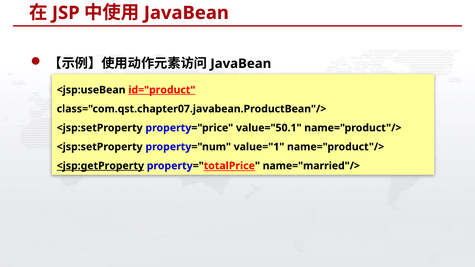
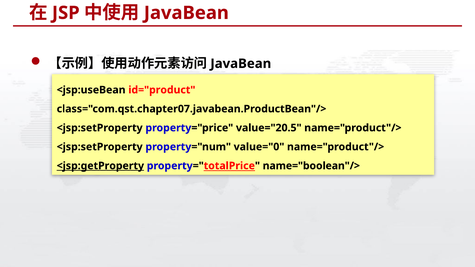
id="product underline: present -> none (162, 90)
value="50.1: value="50.1 -> value="20.5 (269, 128)
value="1: value="1 -> value="0 (259, 147)
name="married"/>: name="married"/> -> name="boolean"/> (311, 166)
